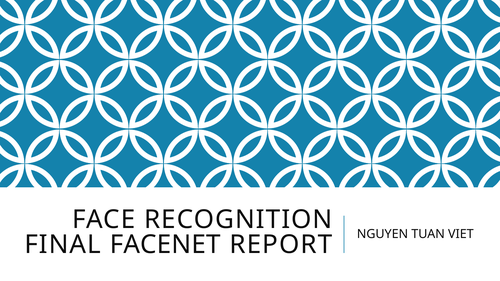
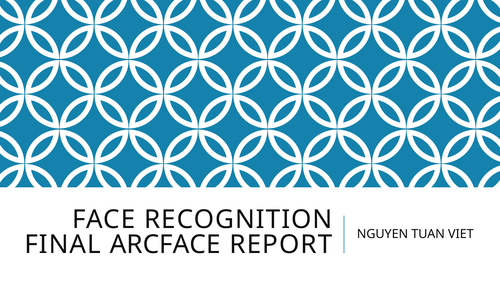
FACENET: FACENET -> ARCFACE (165, 245)
